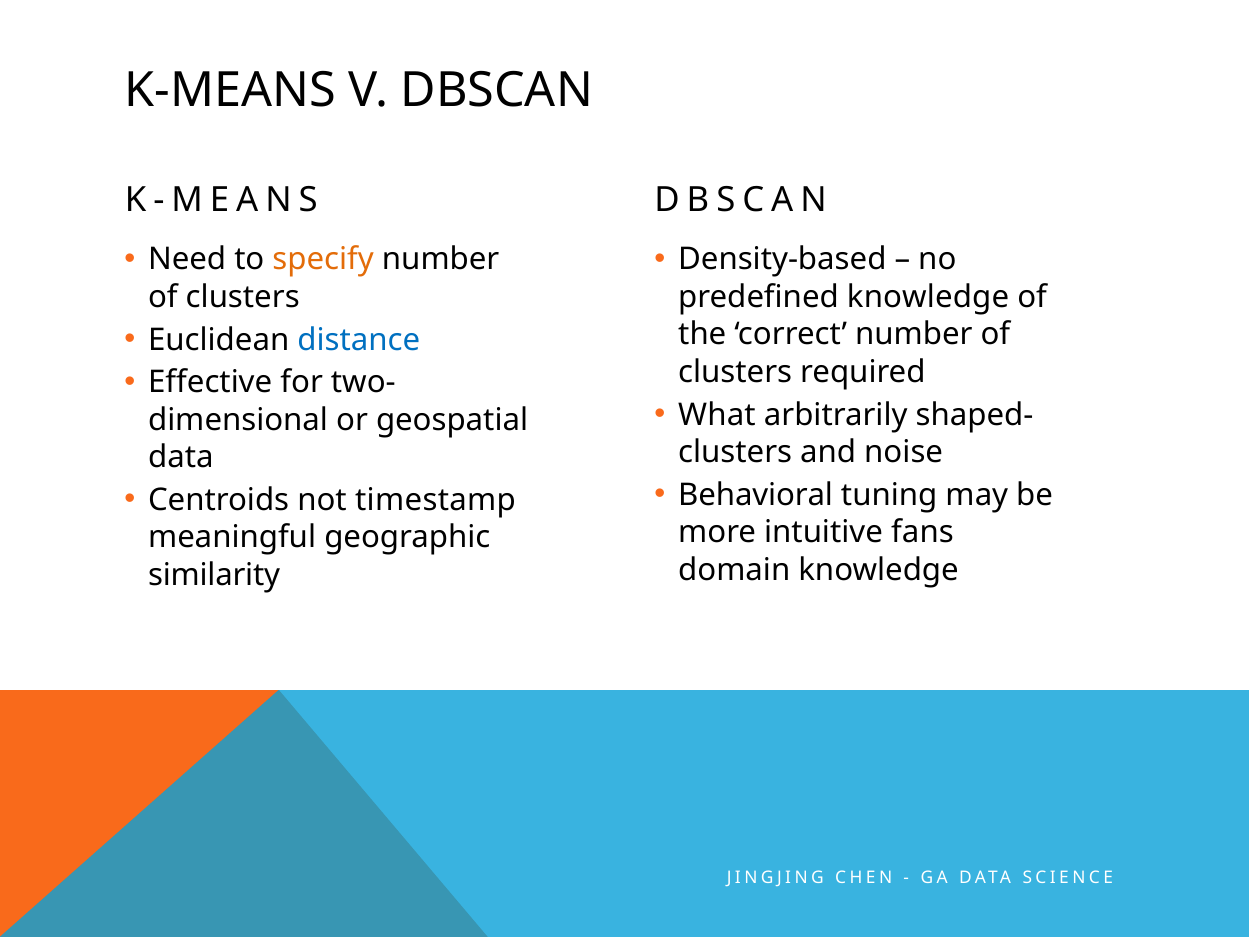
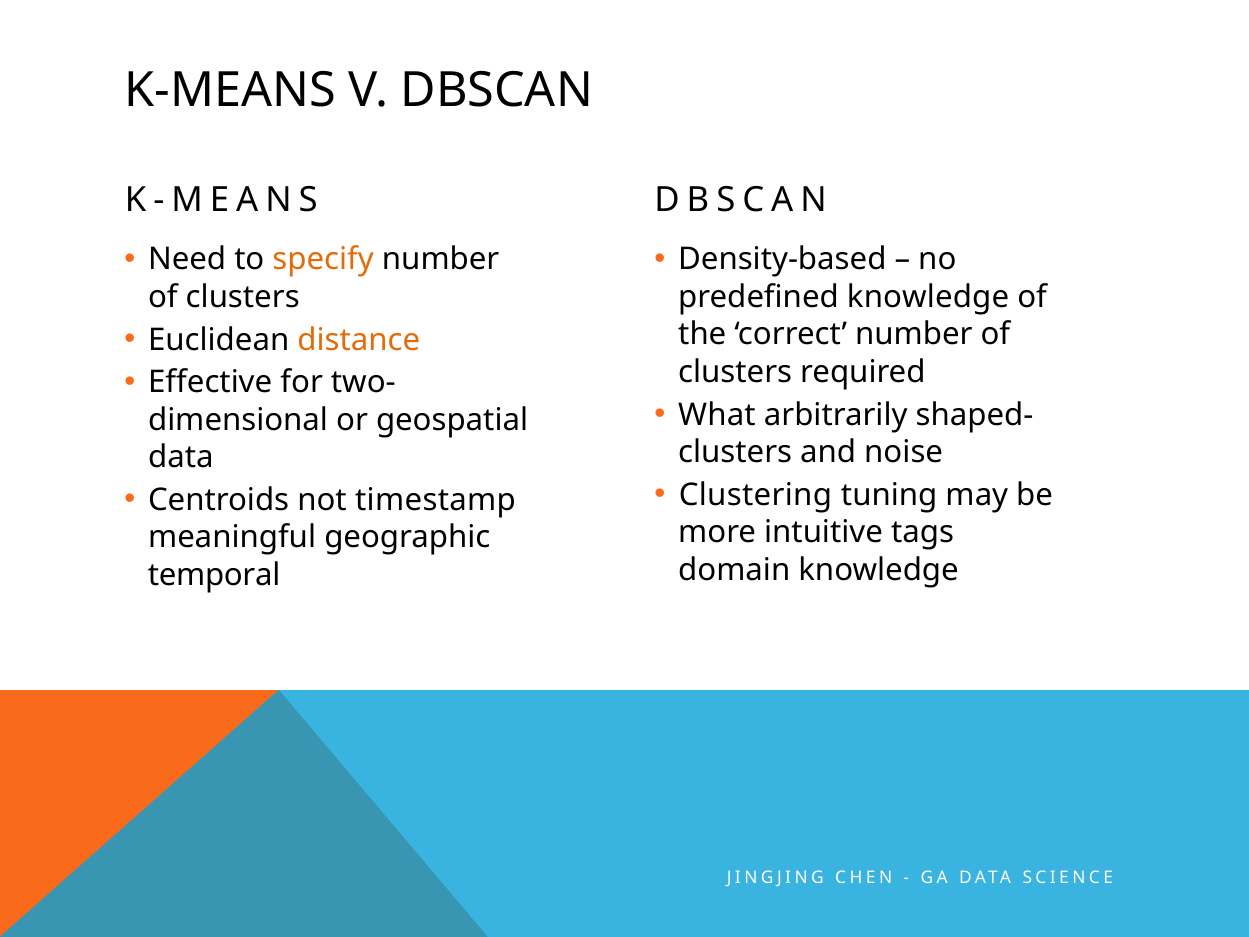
distance colour: blue -> orange (359, 340)
Behavioral: Behavioral -> Clustering (755, 495)
fans: fans -> tags (923, 532)
similarity: similarity -> temporal (214, 575)
